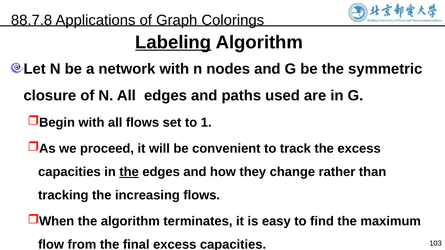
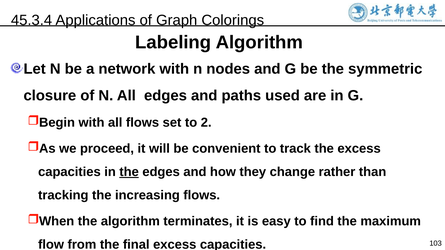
88.7.8: 88.7.8 -> 45.3.4 (32, 20)
Labeling underline: present -> none (173, 42)
1: 1 -> 2 (206, 123)
